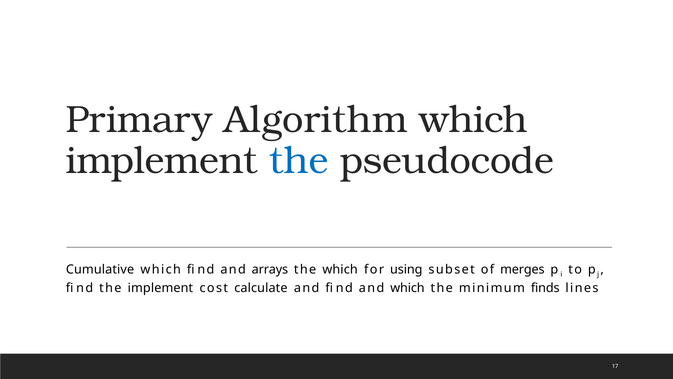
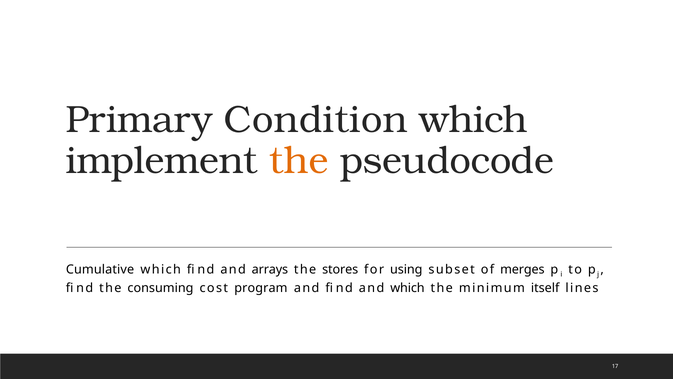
Algorithm: Algorithm -> Condition (316, 120)
the colour: blue -> orange (299, 161)
the which: which -> stores (340, 269)
the implement: implement -> consuming (160, 288)
calculate: calculate -> program (261, 288)
finds: finds -> itself (545, 288)
